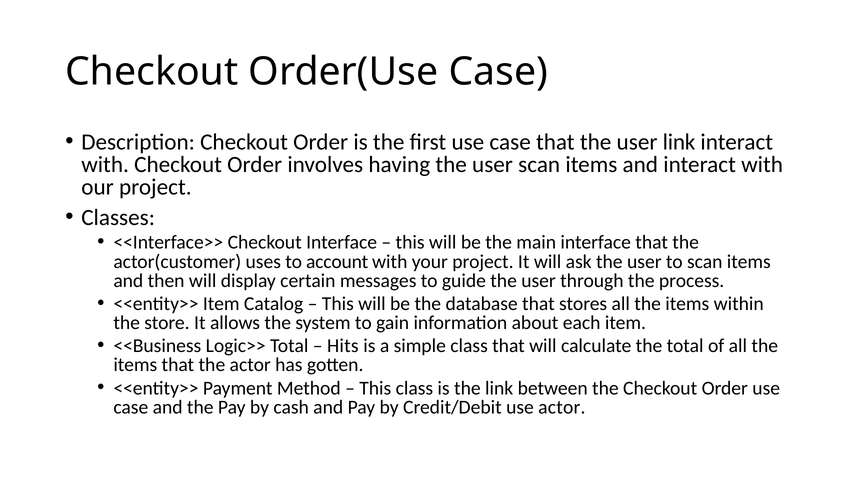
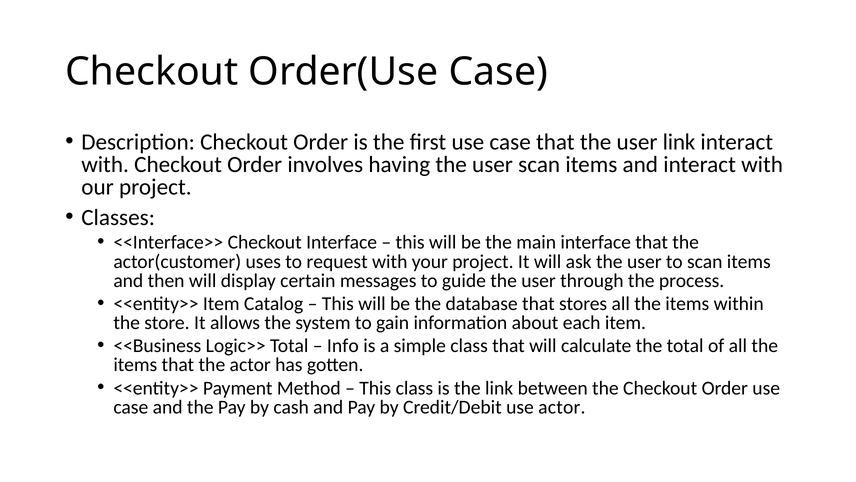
account: account -> request (337, 261)
Hits: Hits -> Info (343, 346)
